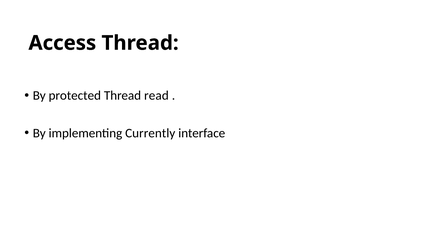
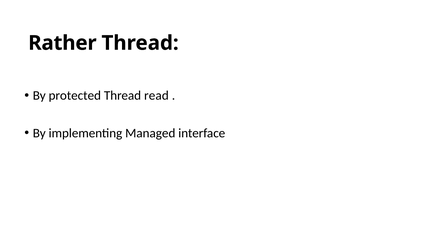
Access: Access -> Rather (62, 43)
Currently: Currently -> Managed (150, 133)
